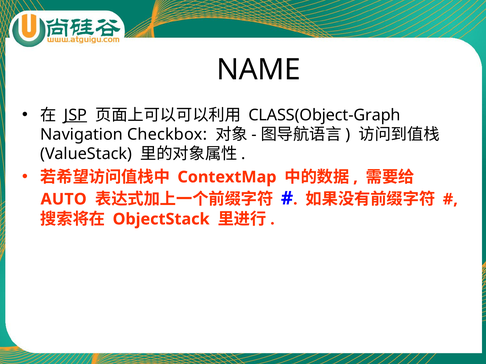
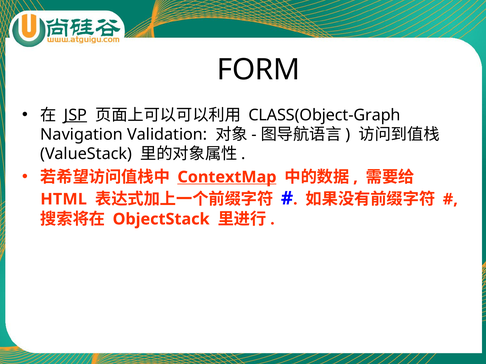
NAME: NAME -> FORM (258, 70)
Checkbox: Checkbox -> Validation (167, 135)
ContextMap underline: none -> present (227, 177)
AUTO: AUTO -> HTML (64, 199)
